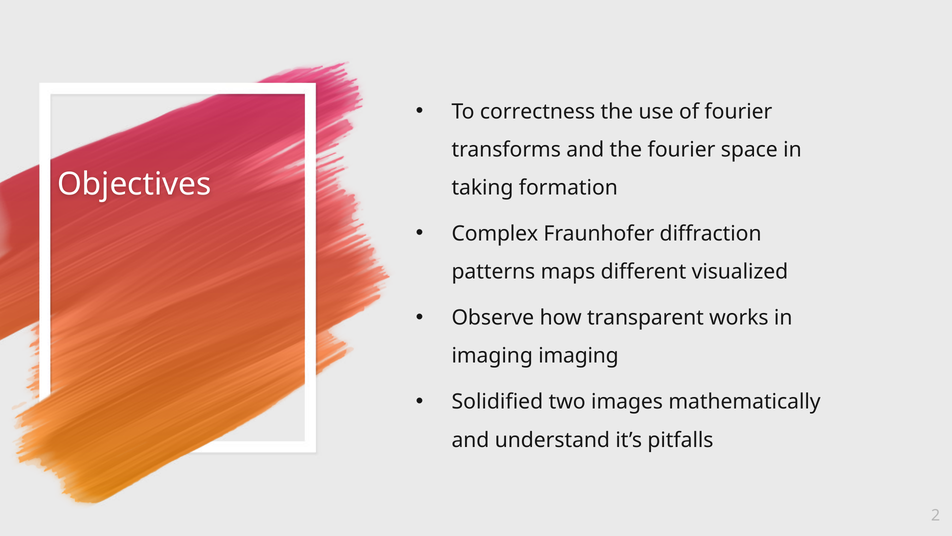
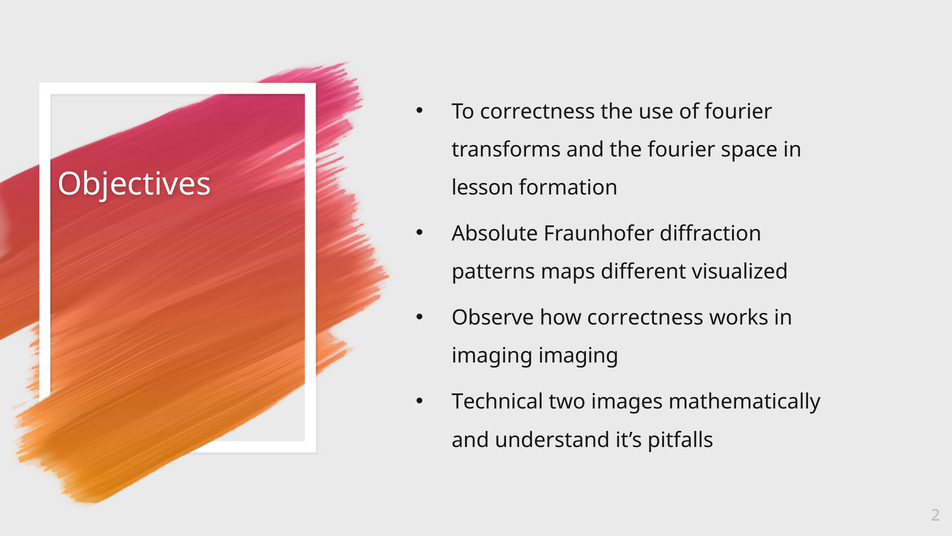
taking: taking -> lesson (483, 188)
Complex: Complex -> Absolute (495, 234)
how transparent: transparent -> correctness (645, 318)
Solidified: Solidified -> Technical (497, 402)
